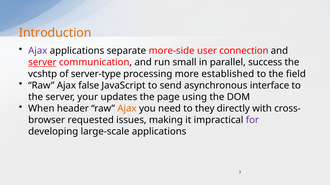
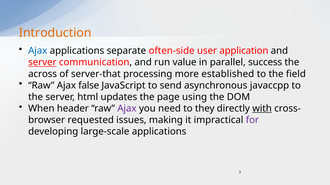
Ajax colour: purple -> blue (38, 51)
more-side: more-side -> often-side (172, 51)
connection: connection -> application (244, 51)
small: small -> value (185, 63)
vcshtp: vcshtp -> across (43, 74)
server-type: server-type -> server-that (96, 74)
interface: interface -> javaccpp (269, 86)
your: your -> html (88, 97)
Ajax colour: orange -> purple (127, 109)
with underline: none -> present (262, 109)
